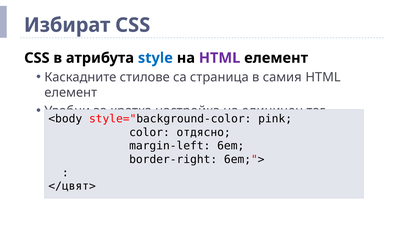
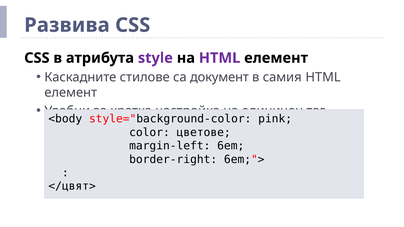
Избират: Избират -> Развива (67, 25)
style colour: blue -> purple (155, 58)
страница: страница -> документ (219, 77)
отдясно: отдясно -> цветове (204, 133)
